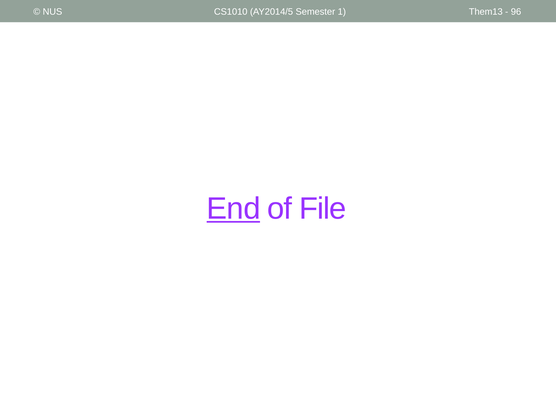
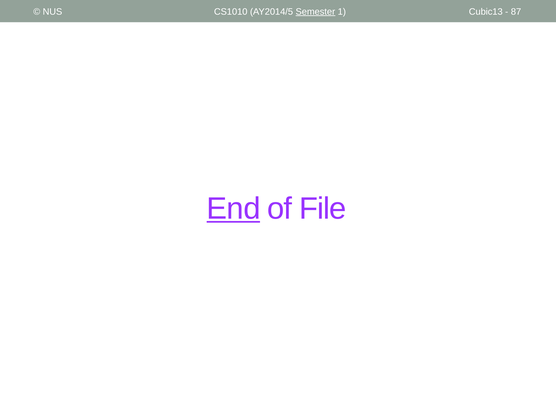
Semester underline: none -> present (315, 12)
Them13: Them13 -> Cubic13 (486, 12)
96: 96 -> 87 (516, 12)
